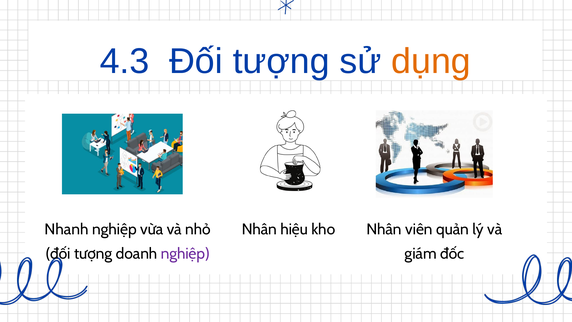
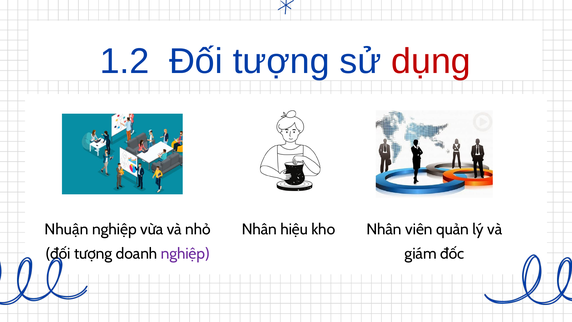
4.3: 4.3 -> 1.2 (125, 61)
dụng colour: orange -> red (431, 61)
Nhanh: Nhanh -> Nhuận (66, 229)
